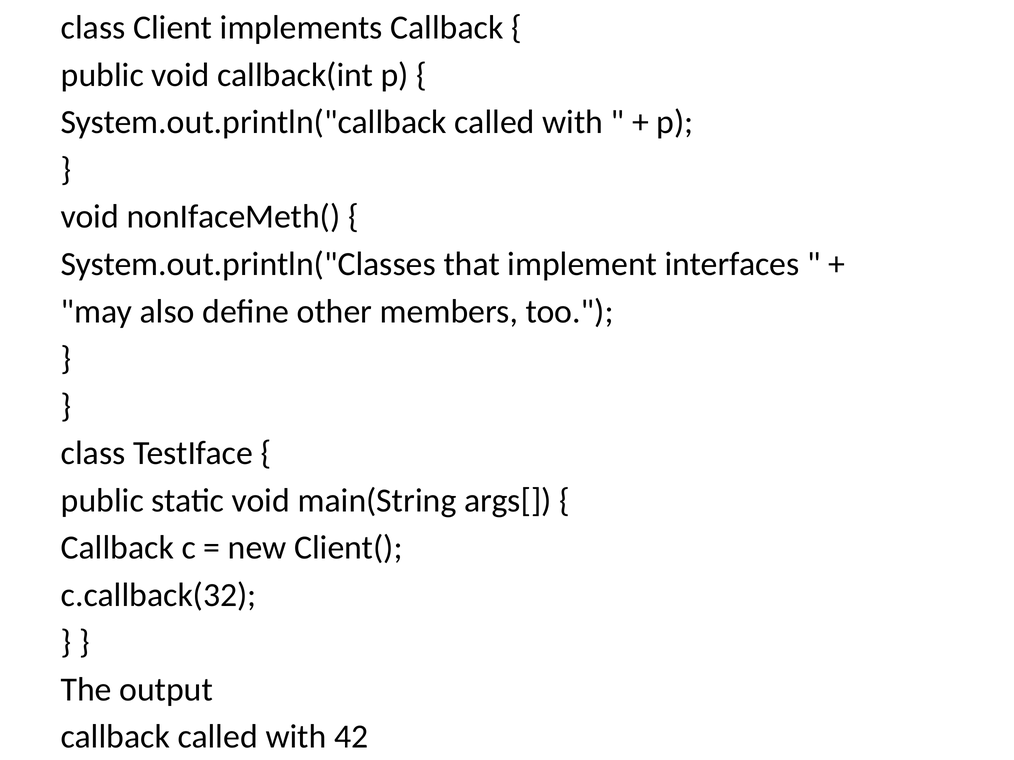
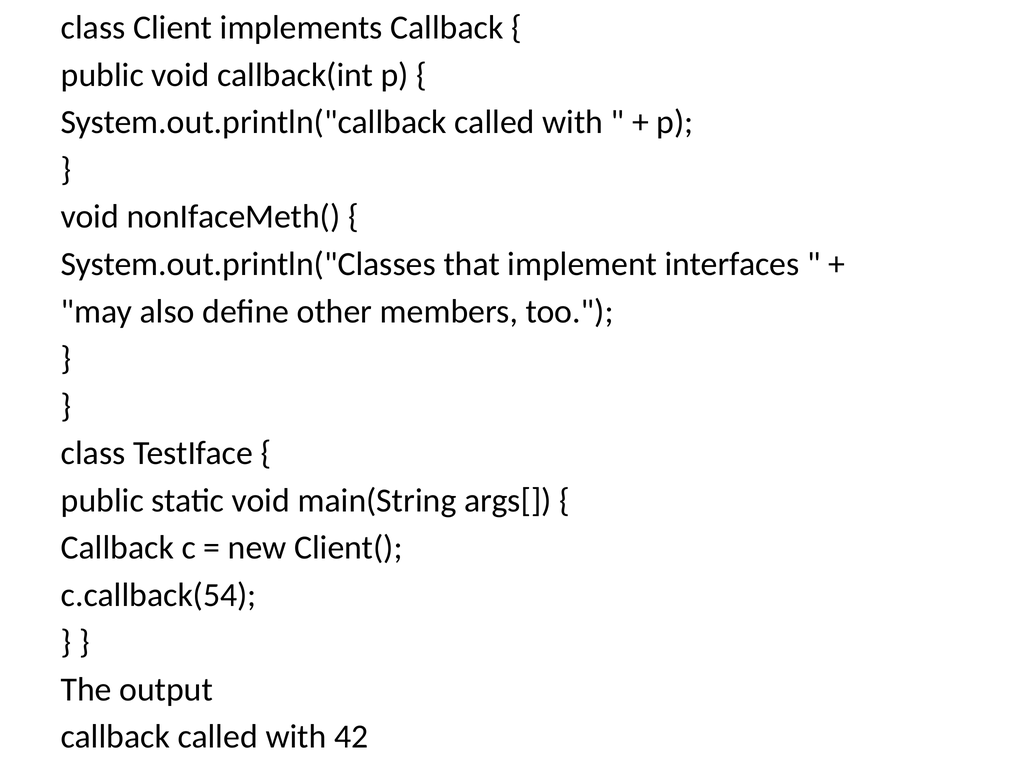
c.callback(32: c.callback(32 -> c.callback(54 (159, 595)
